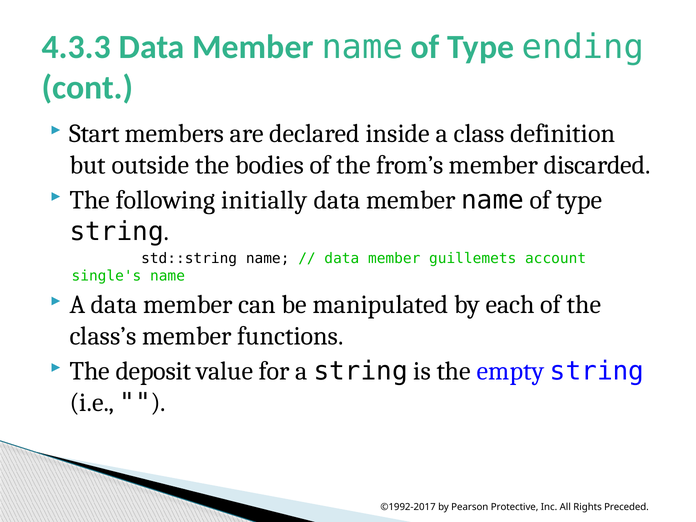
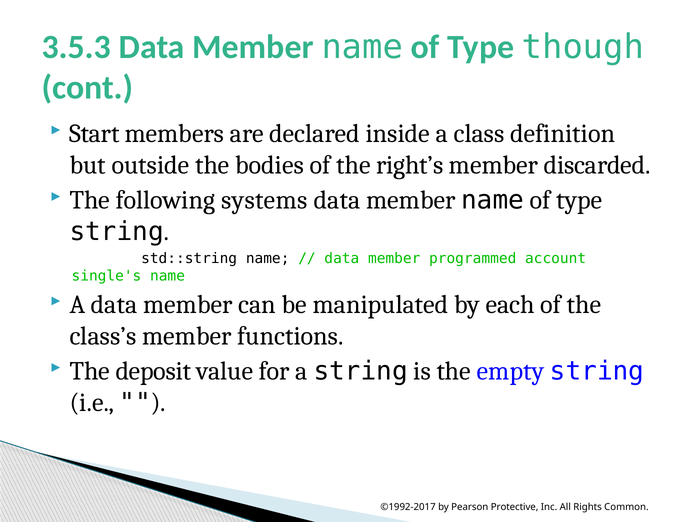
4.3.3: 4.3.3 -> 3.5.3 (76, 47)
ending: ending -> though (583, 47)
from’s: from’s -> right’s (410, 165)
initially: initially -> systems (264, 200)
guillemets: guillemets -> programmed (473, 258)
Preceded: Preceded -> Common (626, 507)
